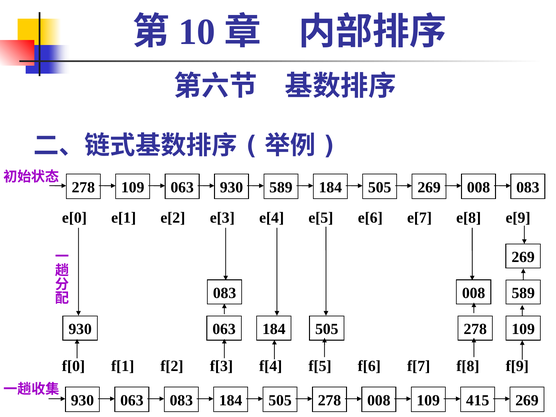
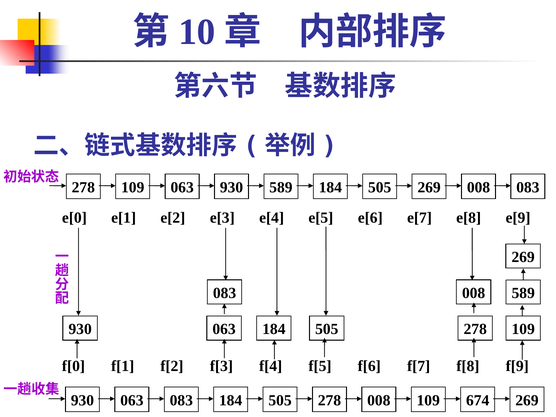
415: 415 -> 674 (478, 400)
